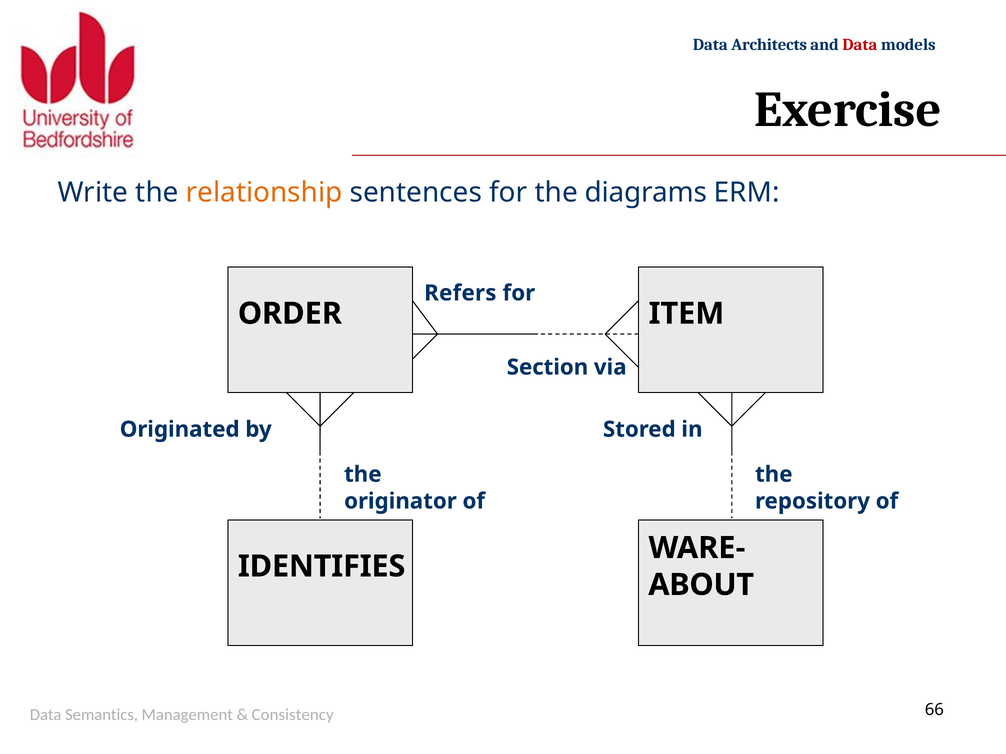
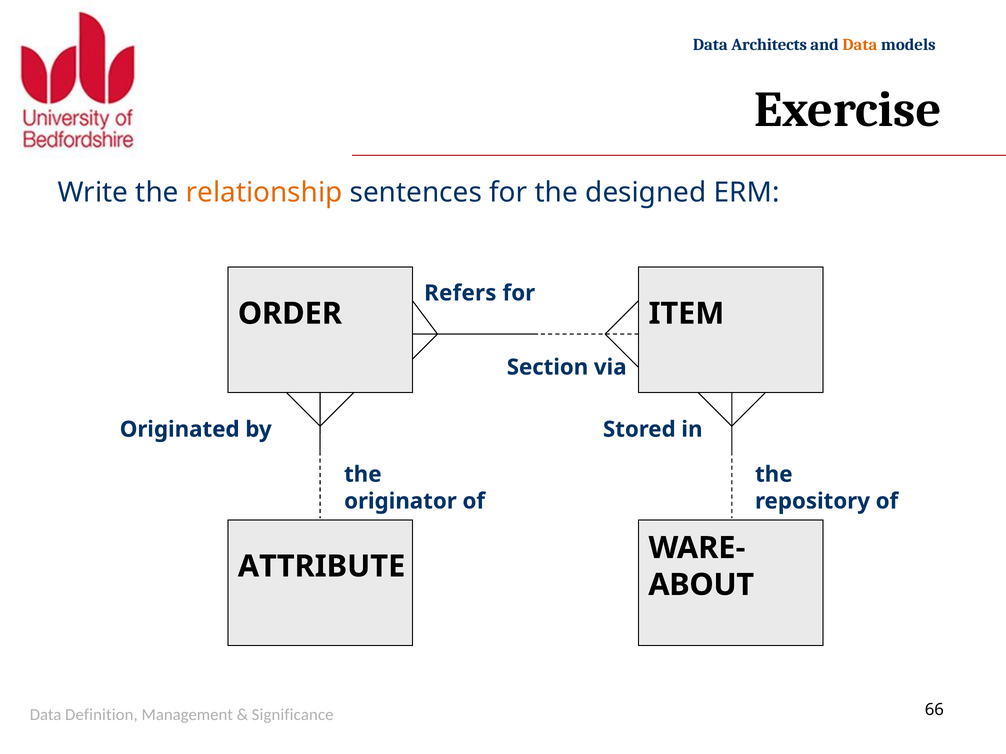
Data colour: red -> orange (860, 45)
diagrams: diagrams -> designed (646, 192)
IDENTIFIES: IDENTIFIES -> ATTRIBUTE (322, 567)
Semantics: Semantics -> Definition (101, 715)
Consistency: Consistency -> Significance (293, 715)
